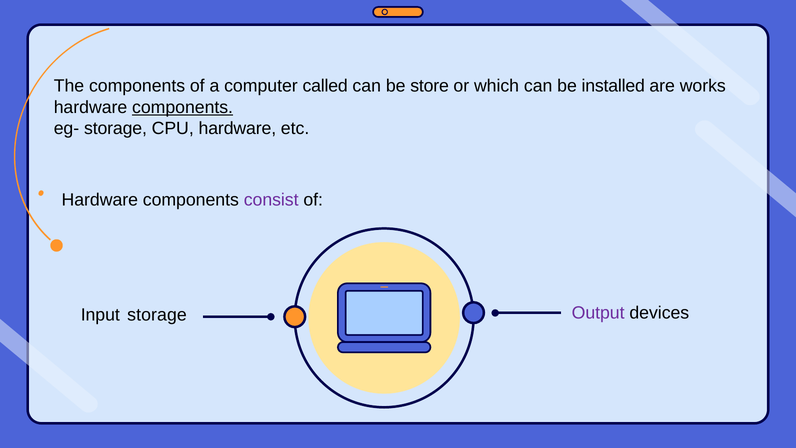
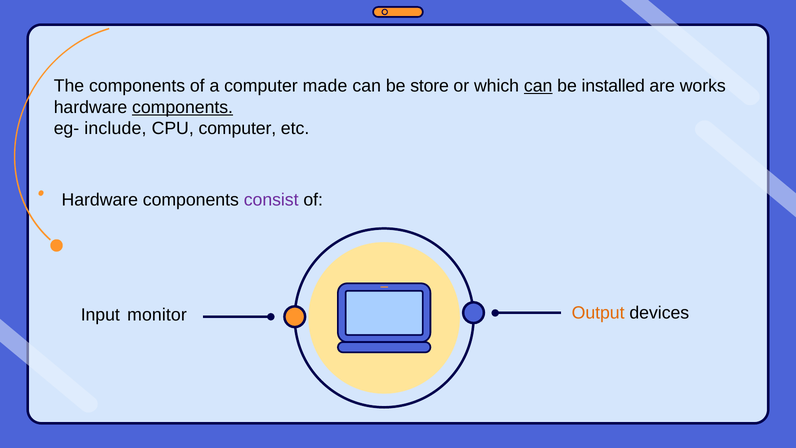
called: called -> made (325, 86)
can underline: none -> present (538, 86)
eg- storage: storage -> include (115, 128)
CPU hardware: hardware -> computer (237, 128)
Output colour: purple -> orange (598, 313)
Input storage: storage -> monitor (157, 315)
